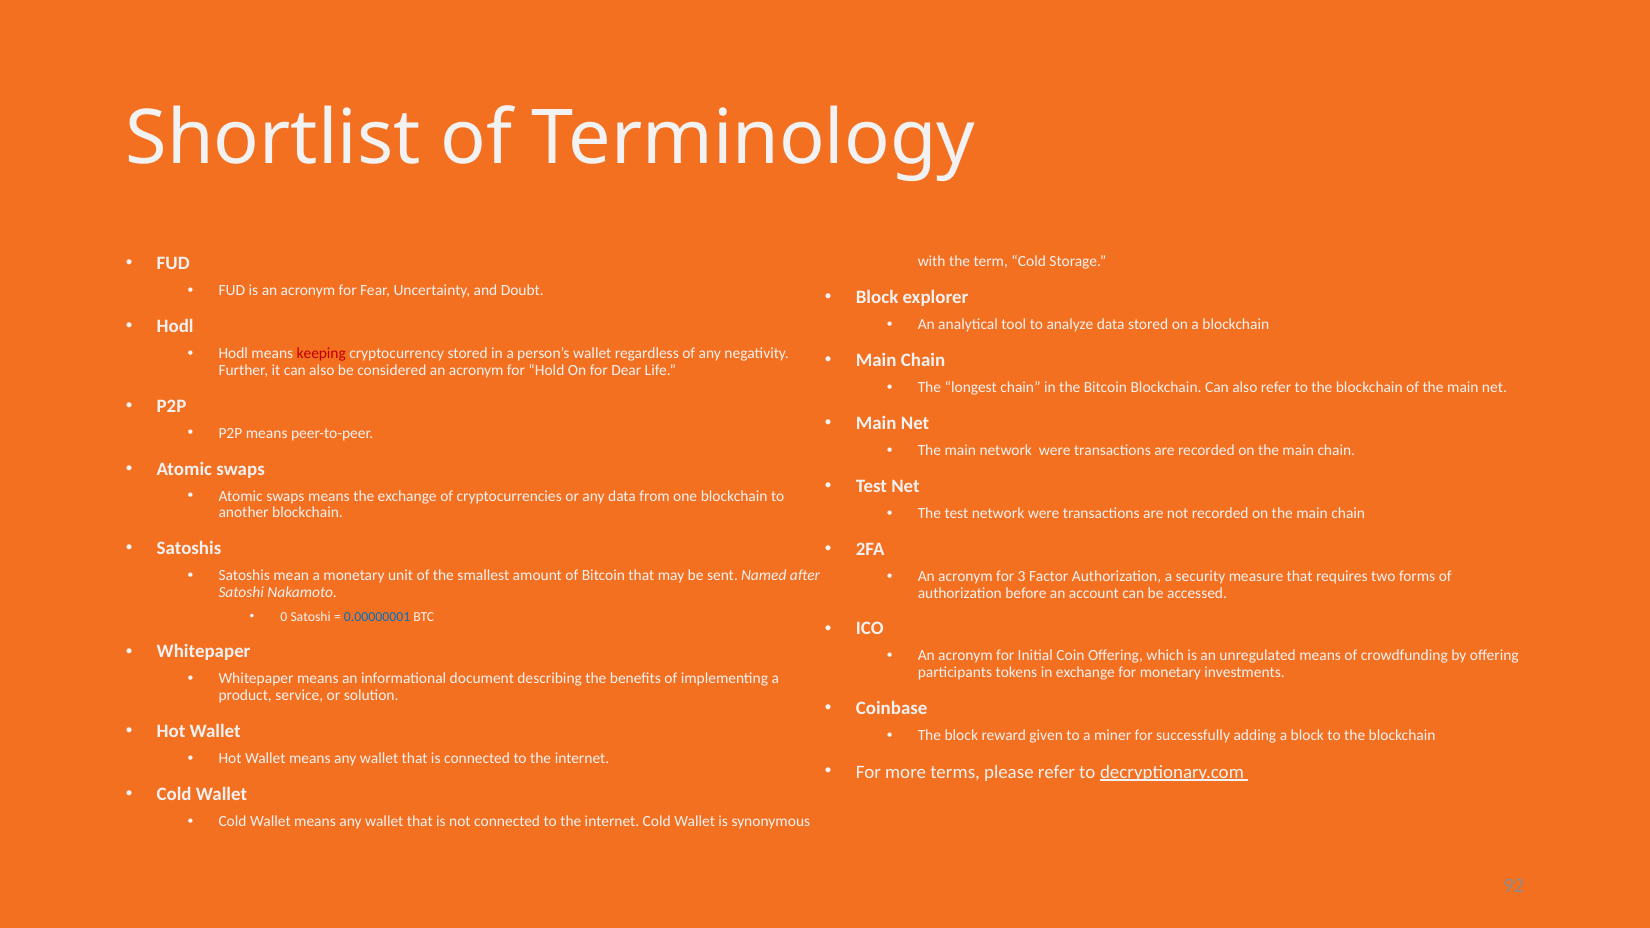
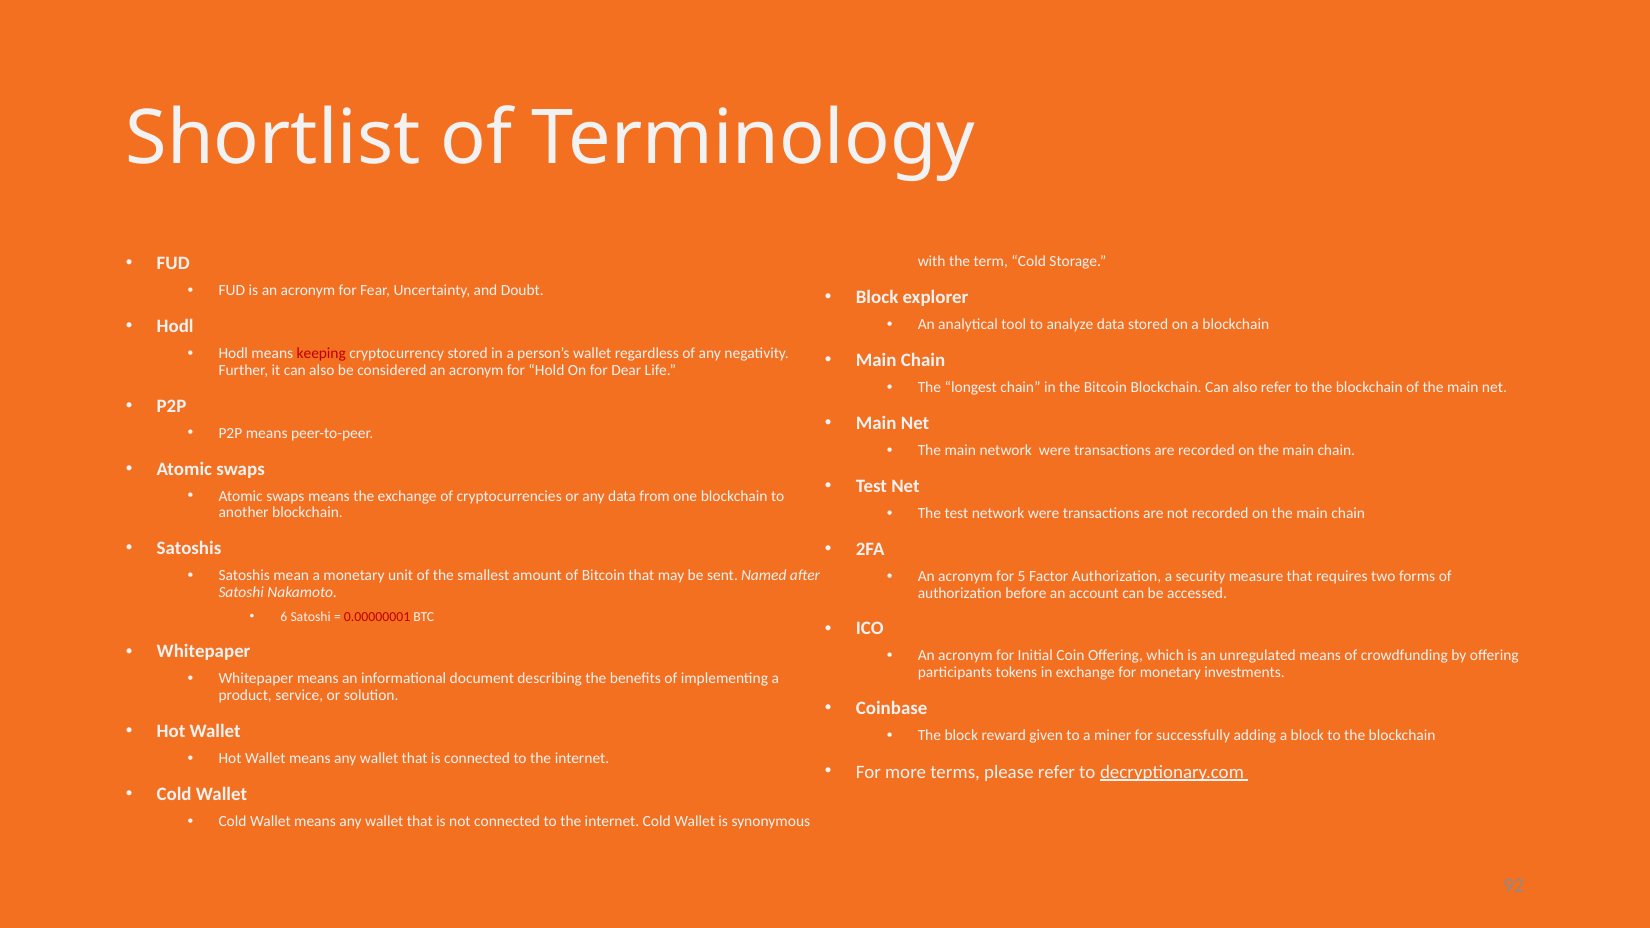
3: 3 -> 5 (1022, 576)
0: 0 -> 6 (284, 617)
0.00000001 colour: blue -> red (377, 617)
